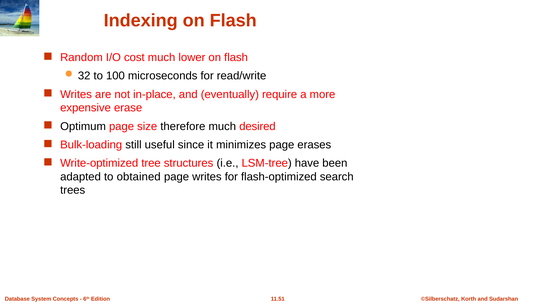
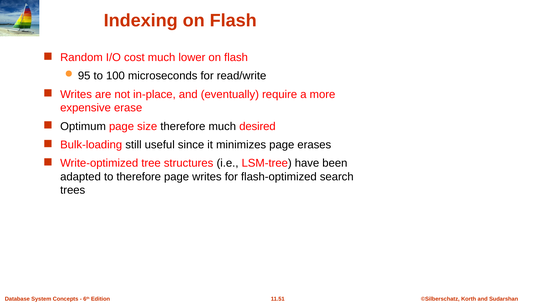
32: 32 -> 95 (84, 76)
to obtained: obtained -> therefore (139, 177)
